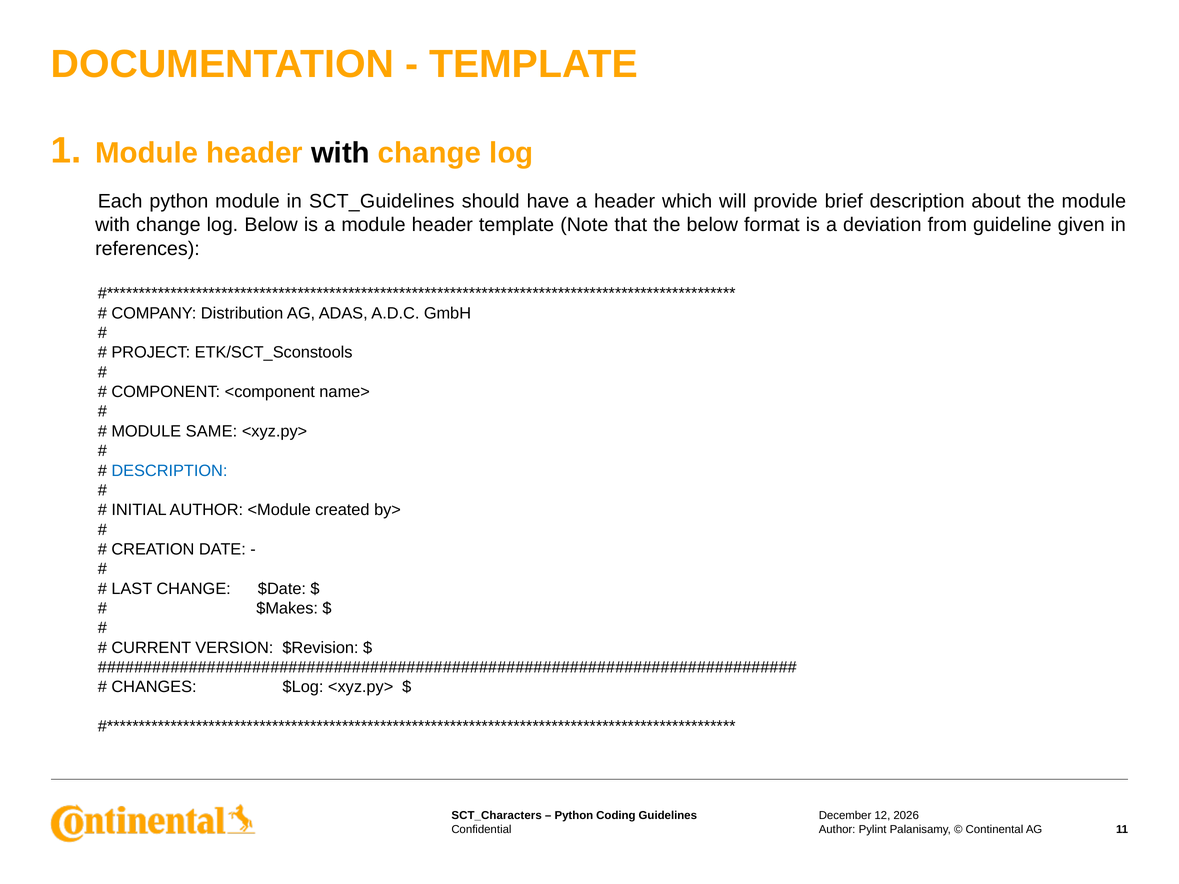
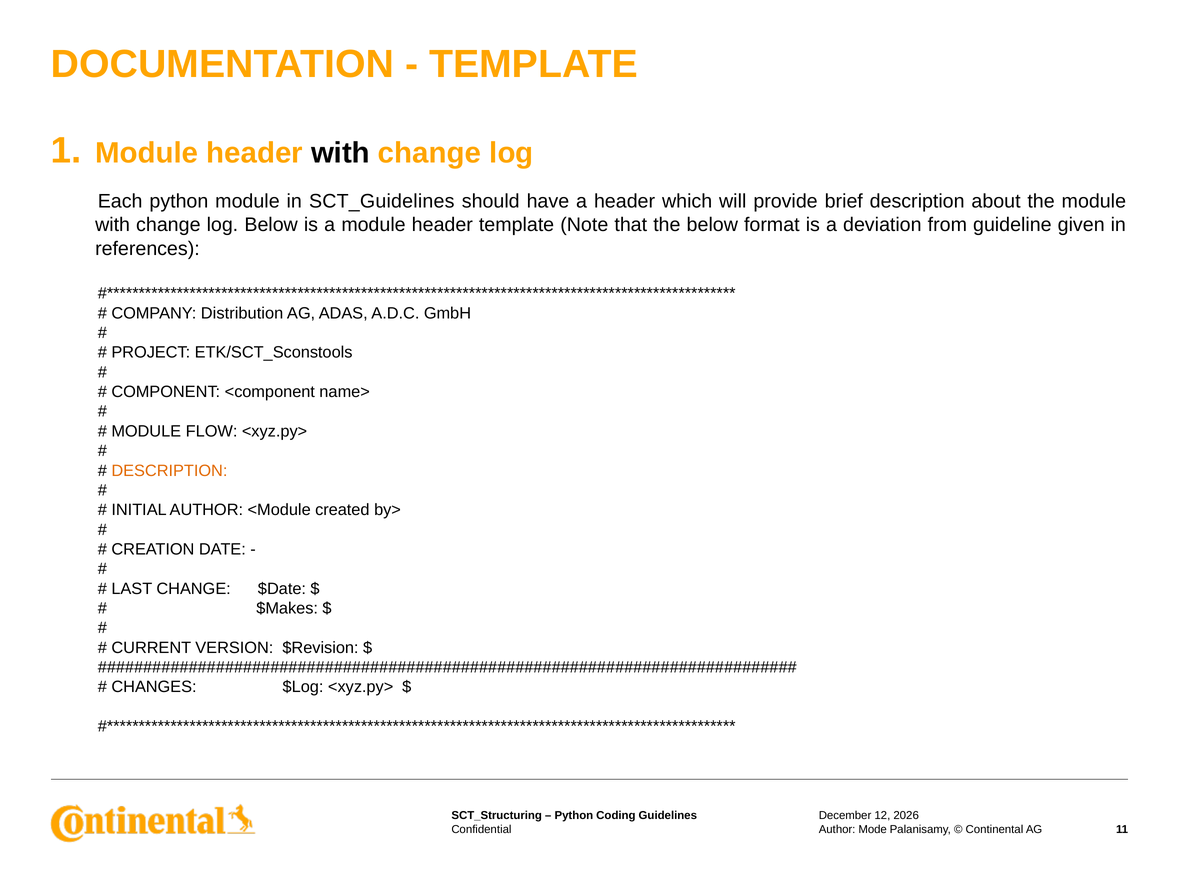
SAME: SAME -> FLOW (212, 431)
DESCRIPTION colour: blue -> orange (169, 471)
SCT_Characters: SCT_Characters -> SCT_Structuring (497, 816)
Pylint: Pylint -> Mode (873, 830)
